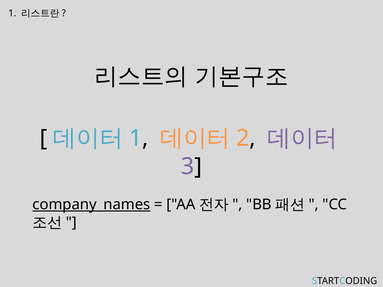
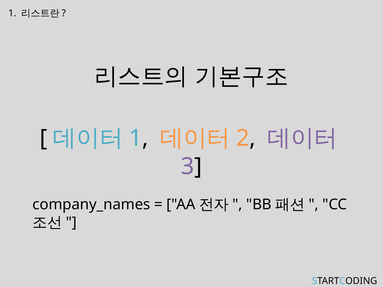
company_names underline: present -> none (91, 205)
